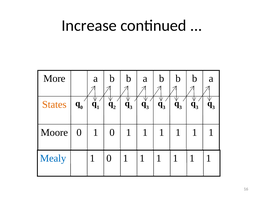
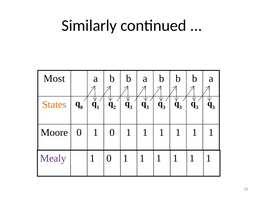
Increase: Increase -> Similarly (89, 26)
More: More -> Most (54, 79)
Mealy colour: blue -> purple (53, 158)
